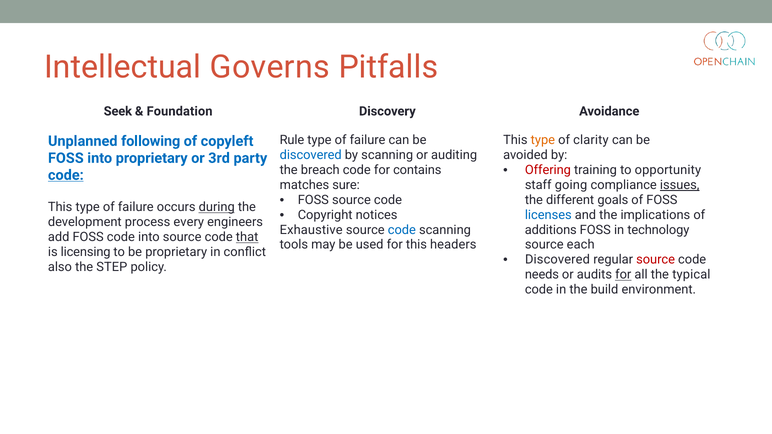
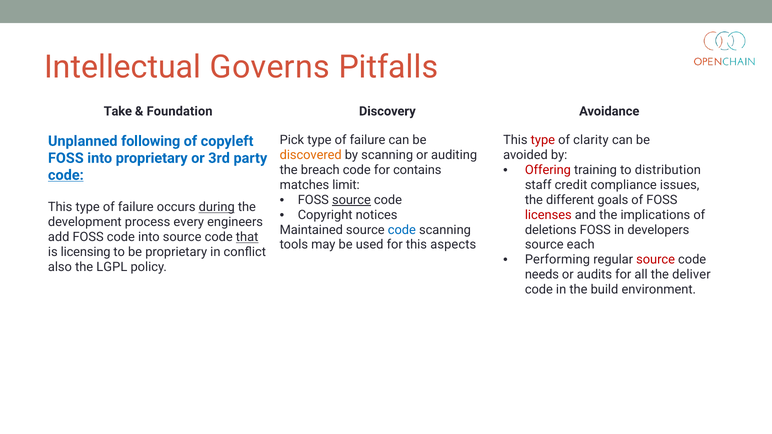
Seek: Seek -> Take (118, 111)
Rule: Rule -> Pick (292, 140)
type colour: orange -> red (543, 140)
discovered colour: blue -> orange (311, 155)
opportunity: opportunity -> distribution (668, 170)
sure: sure -> limit (346, 185)
going: going -> credit (571, 185)
issues underline: present -> none (680, 185)
source underline: none -> present (351, 200)
licenses colour: blue -> red (548, 215)
Exhaustive: Exhaustive -> Maintained (311, 230)
additions: additions -> deletions (551, 230)
technology: technology -> developers (658, 230)
headers: headers -> aspects (453, 245)
Discovered: Discovered -> Performing (557, 260)
STEP: STEP -> LGPL (112, 267)
for underline: present -> none (623, 275)
typical: typical -> deliver (691, 275)
